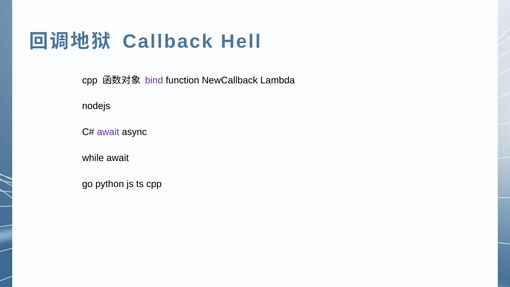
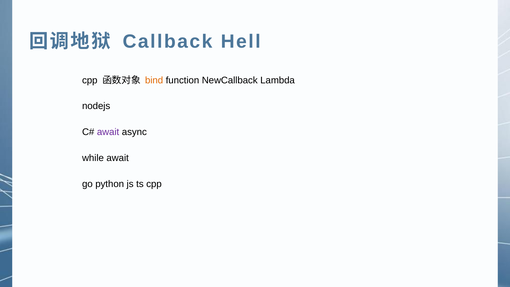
bind colour: purple -> orange (154, 80)
